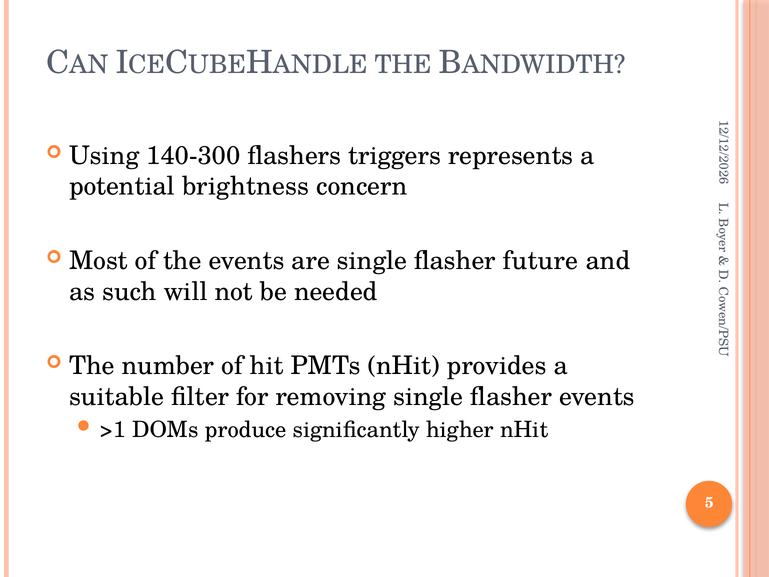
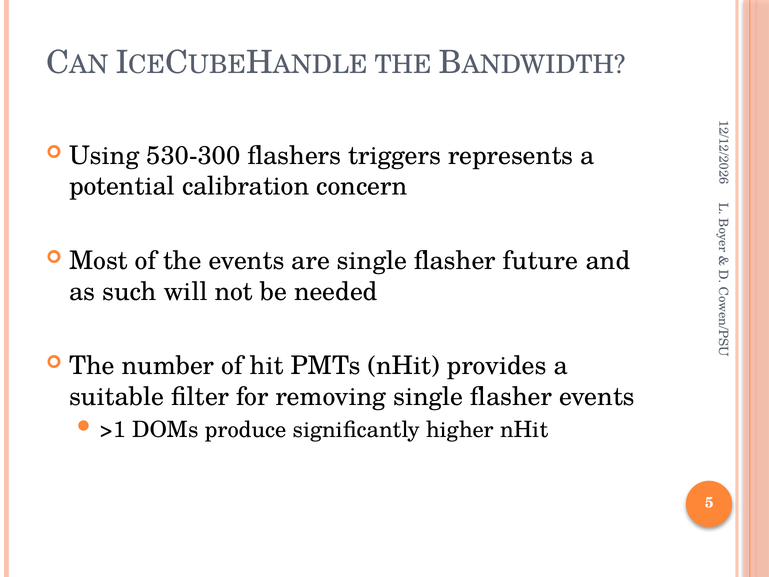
140-300: 140-300 -> 530-300 (193, 156)
brightness: brightness -> calibration (246, 186)
